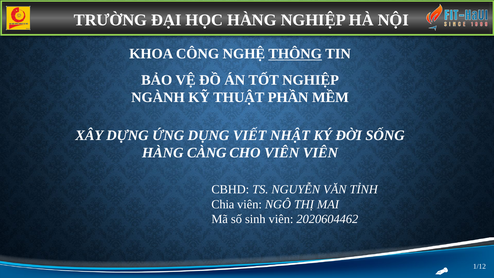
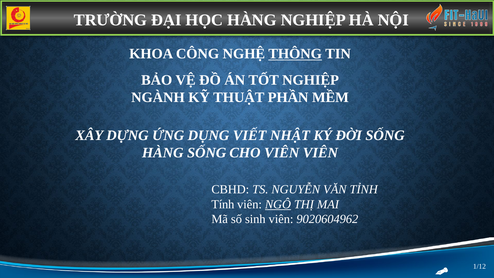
HÀNG CÀNG: CÀNG -> SỐNG (207, 153)
Chia: Chia -> Tính (223, 204)
NGÔ underline: none -> present (278, 204)
2020604462: 2020604462 -> 9020604962 (327, 219)
